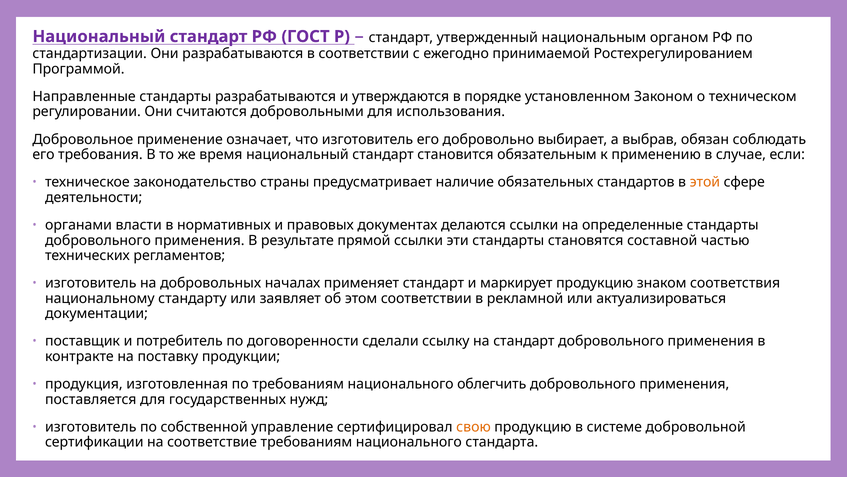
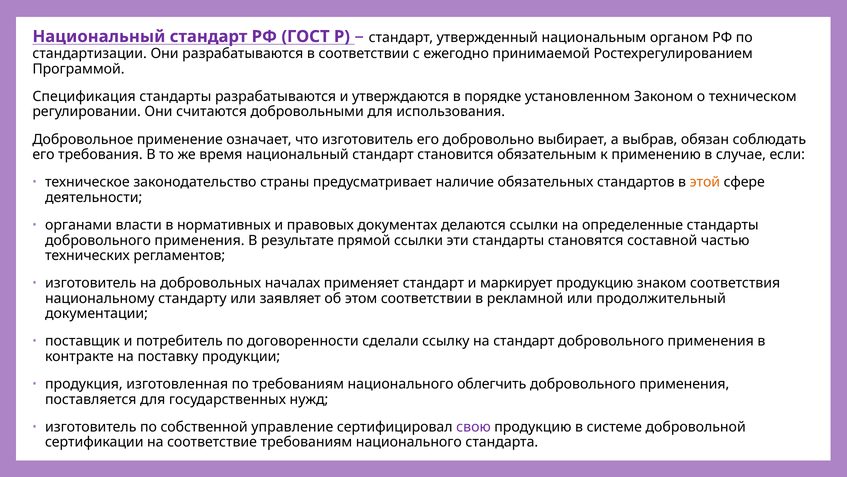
Направленные: Направленные -> Спецификация (84, 96)
актуализироваться: актуализироваться -> продолжительный (661, 298)
свою colour: orange -> purple (474, 427)
